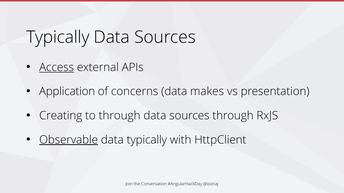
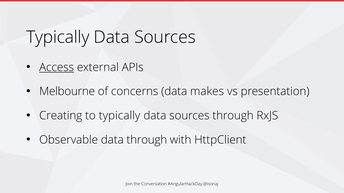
Application: Application -> Melbourne (67, 92)
to through: through -> typically (120, 116)
Observable underline: present -> none (69, 140)
data typically: typically -> through (147, 140)
